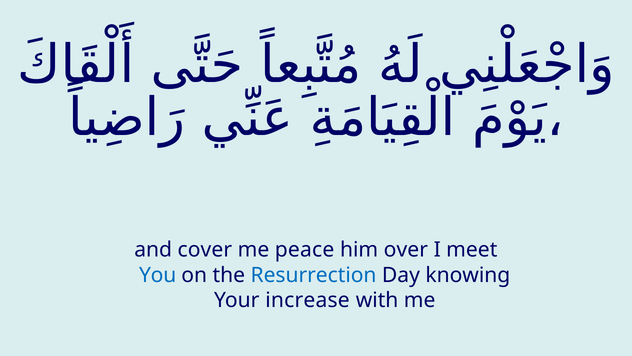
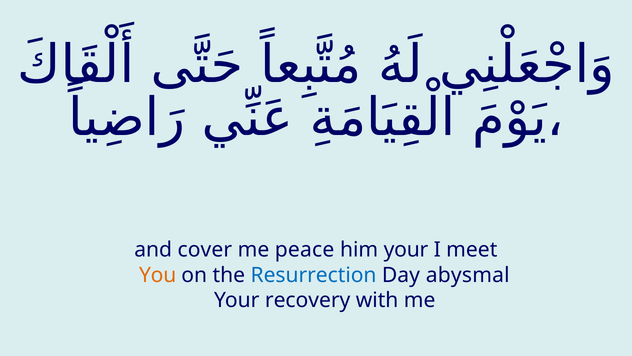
him over: over -> your (406, 250)
You colour: blue -> orange (158, 275)
knowing: knowing -> abysmal (468, 275)
increase: increase -> recovery (308, 300)
